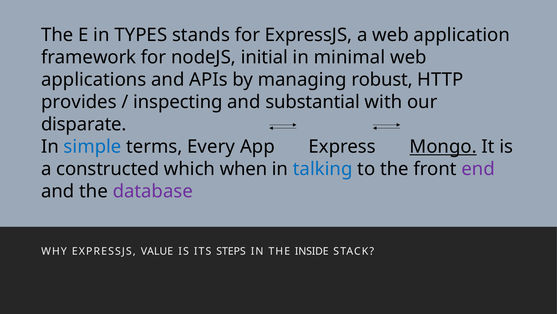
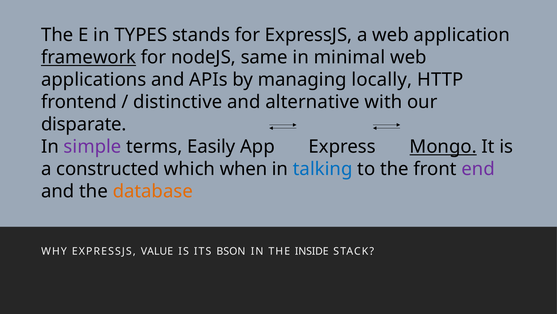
framework underline: none -> present (89, 57)
initial: initial -> same (264, 57)
robust: robust -> locally (382, 80)
provides: provides -> frontend (79, 102)
inspecting: inspecting -> distinctive (178, 102)
substantial: substantial -> alternative (313, 102)
simple colour: blue -> purple (93, 146)
Every: Every -> Easily (211, 146)
database colour: purple -> orange (153, 191)
STEPS: STEPS -> BSON (231, 251)
